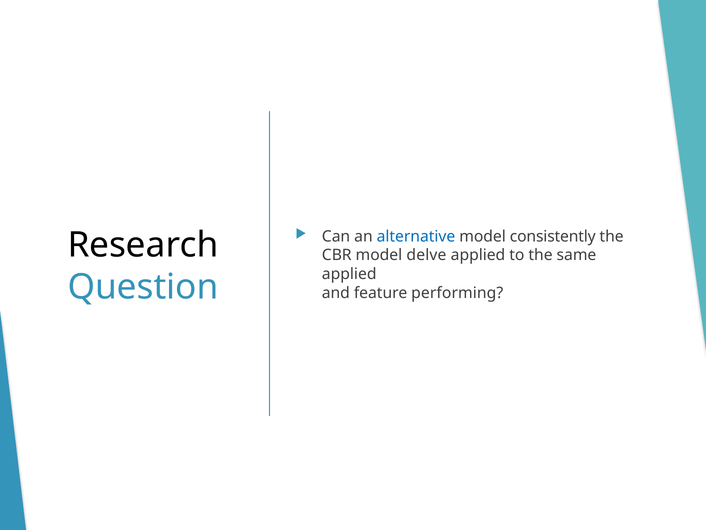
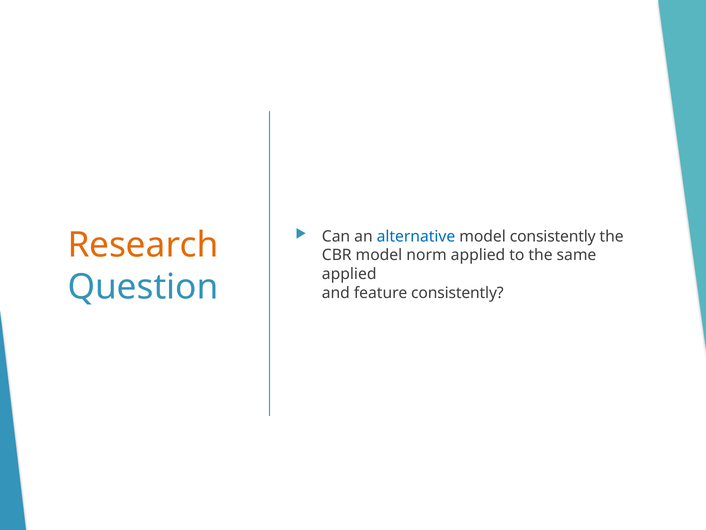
Research colour: black -> orange (143, 245)
delve: delve -> norm (427, 255)
feature performing: performing -> consistently (457, 293)
